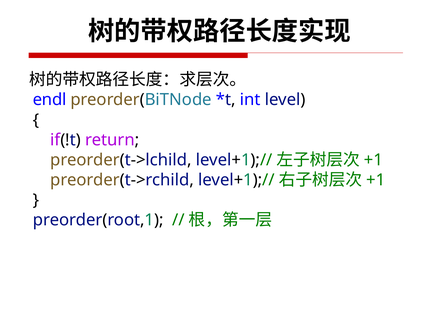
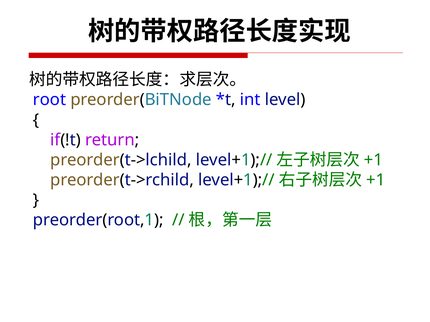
endl: endl -> root (50, 100)
